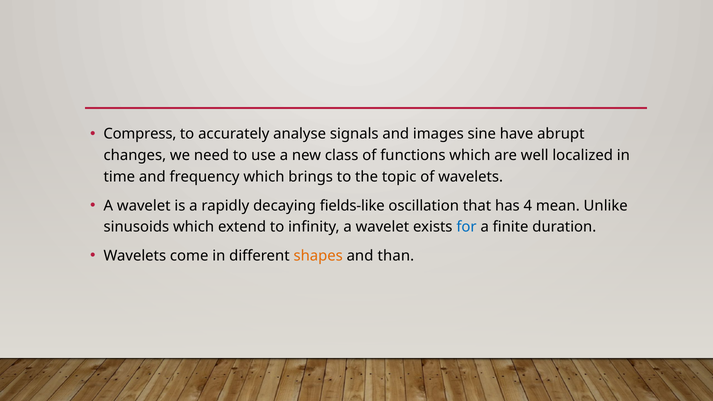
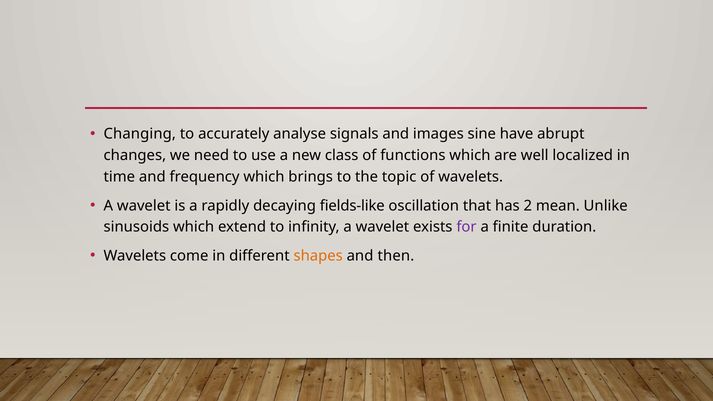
Compress: Compress -> Changing (140, 134)
4: 4 -> 2 (528, 206)
for colour: blue -> purple (467, 227)
than: than -> then (396, 256)
